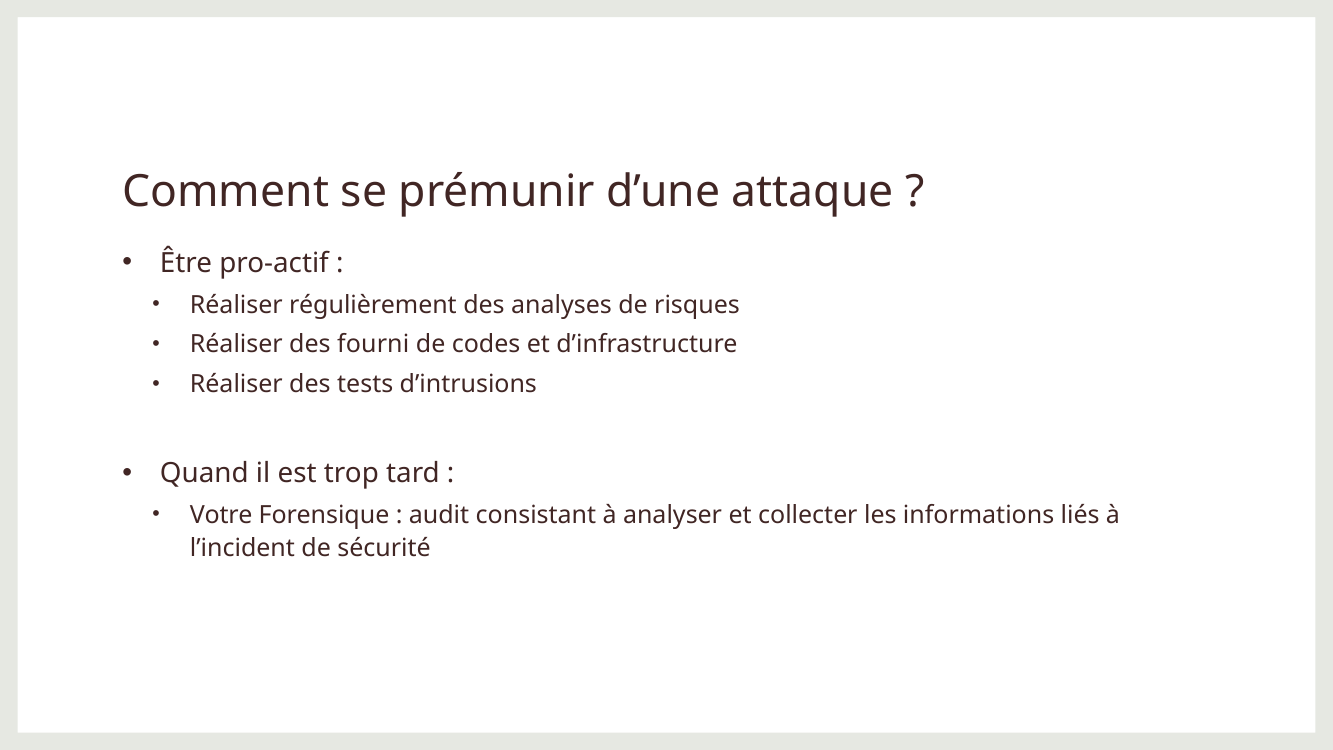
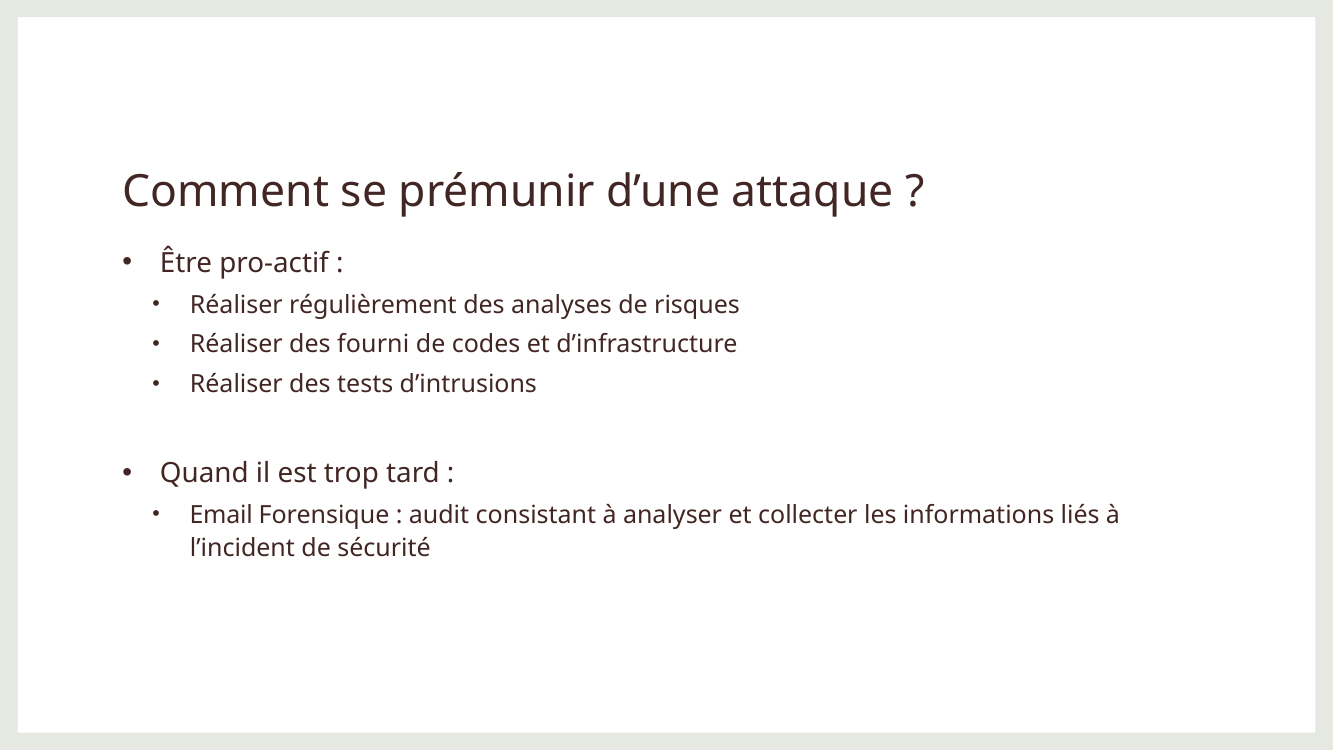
Votre: Votre -> Email (221, 515)
